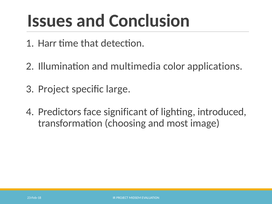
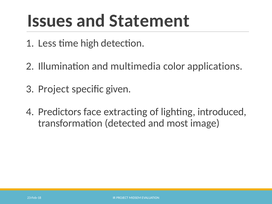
Conclusion: Conclusion -> Statement (149, 21)
Harr: Harr -> Less (47, 43)
that: that -> high (90, 43)
large: large -> given (118, 89)
significant: significant -> extracting (125, 112)
choosing: choosing -> detected (125, 123)
